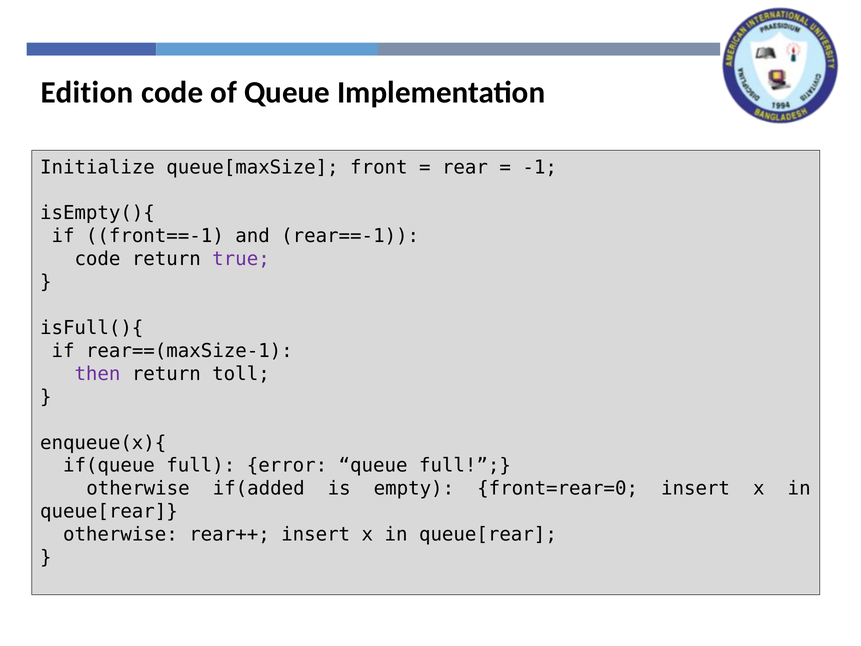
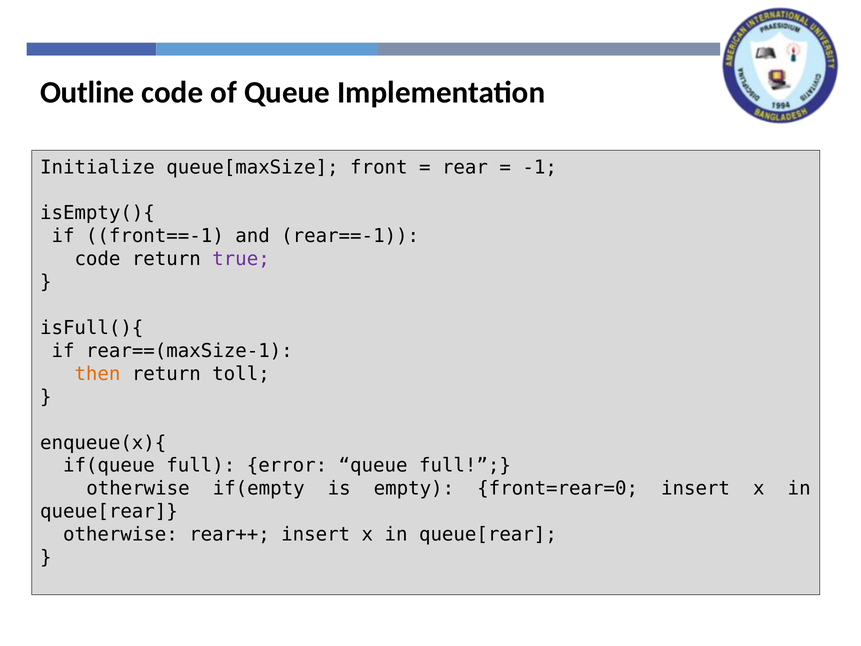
Edition: Edition -> Outline (87, 92)
then colour: purple -> orange (97, 374)
if(added: if(added -> if(empty (259, 488)
